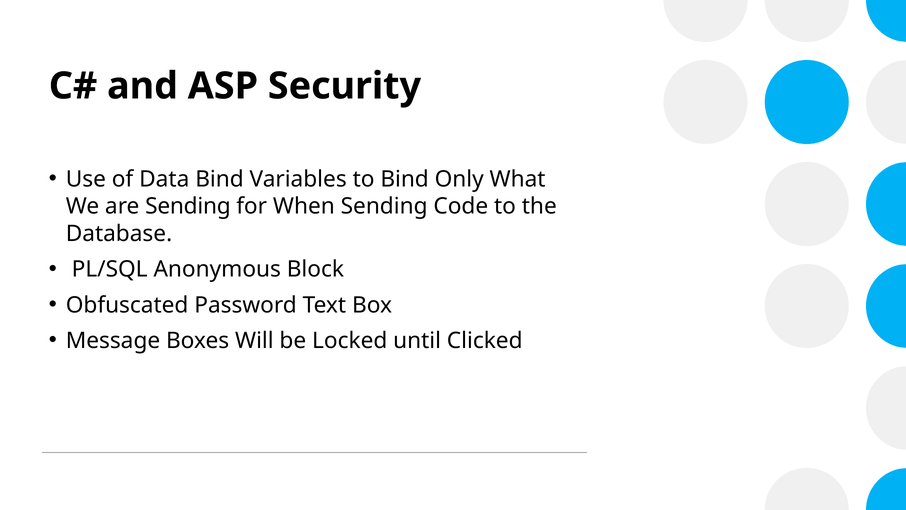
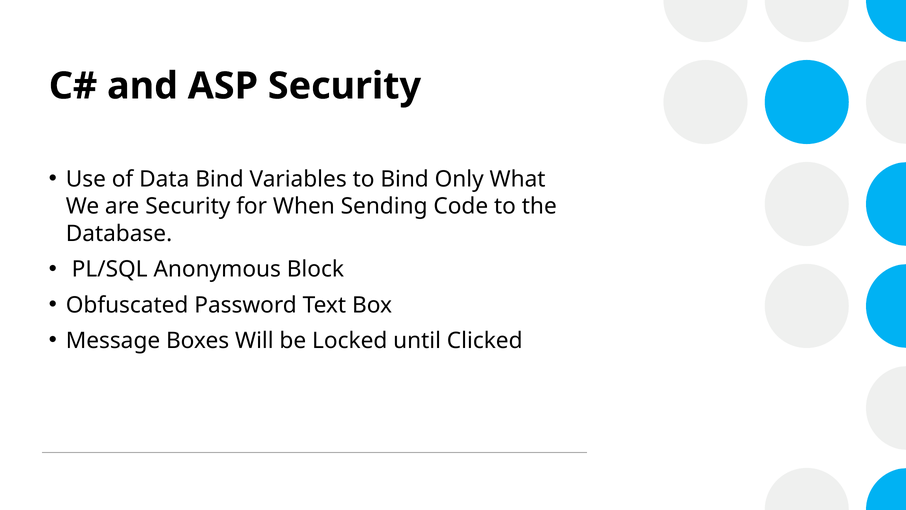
are Sending: Sending -> Security (188, 206)
